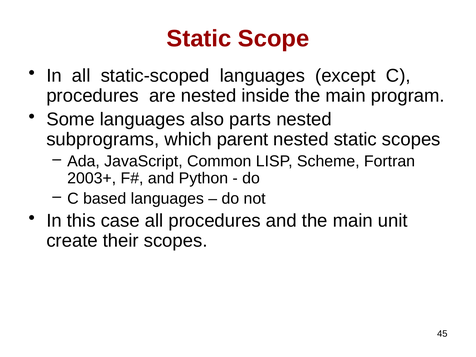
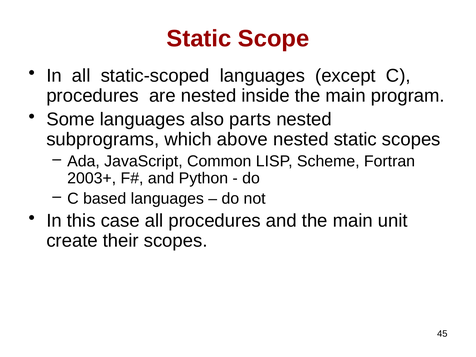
parent: parent -> above (242, 139)
